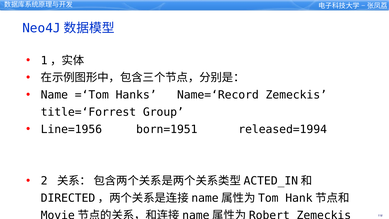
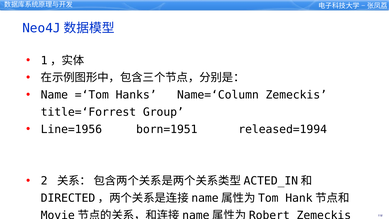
Name=‘Record: Name=‘Record -> Name=‘Column (218, 95)
